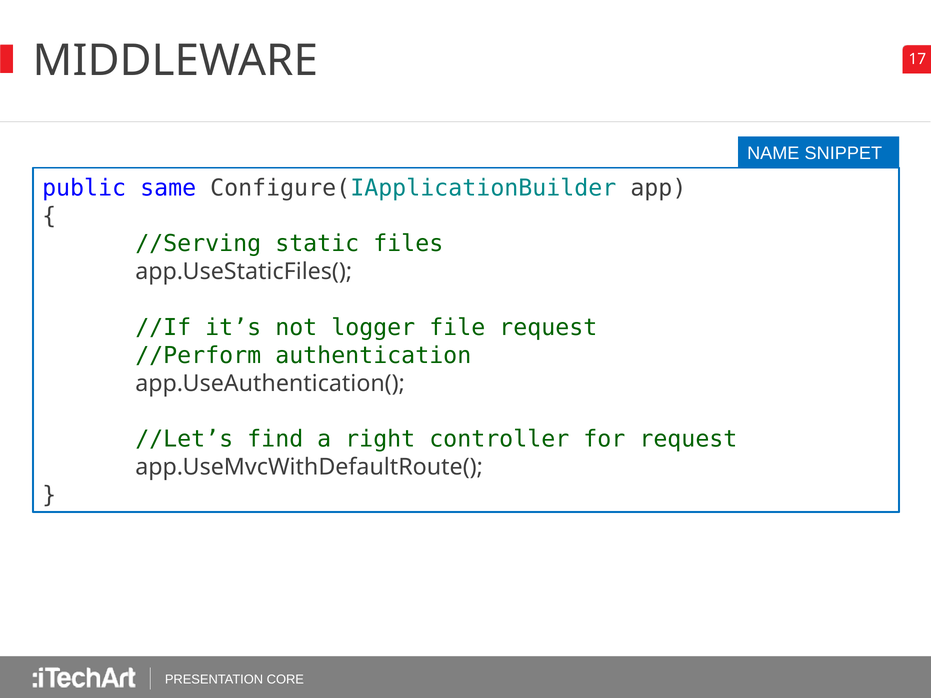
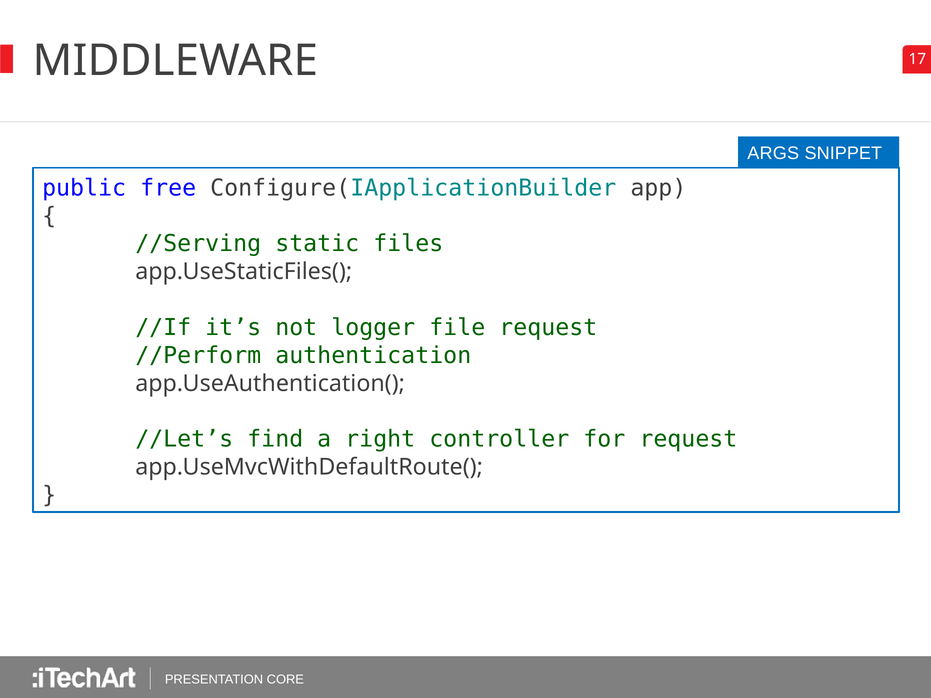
NAME: NAME -> ARGS (773, 153)
same: same -> free (168, 188)
